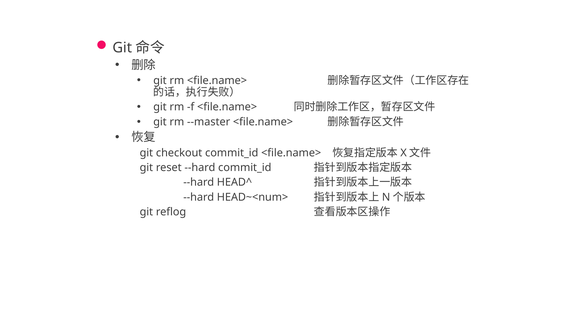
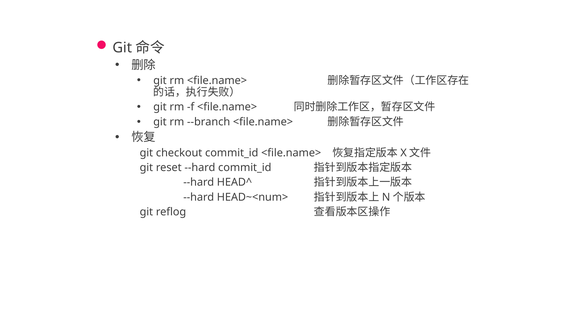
--master: --master -> --branch (209, 122)
